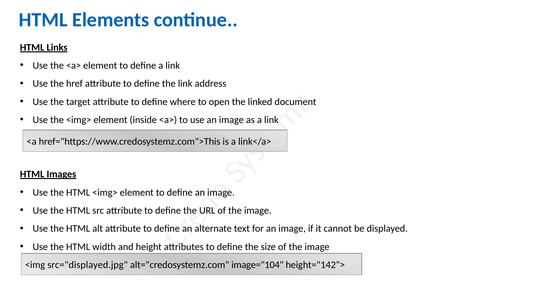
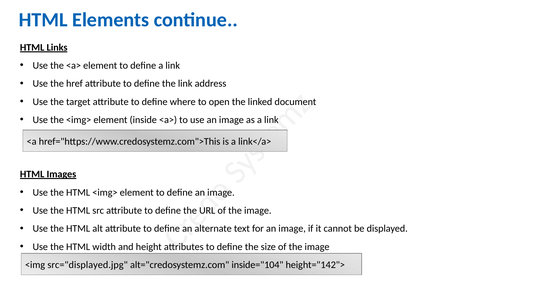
image="104: image="104 -> inside="104 (257, 265)
